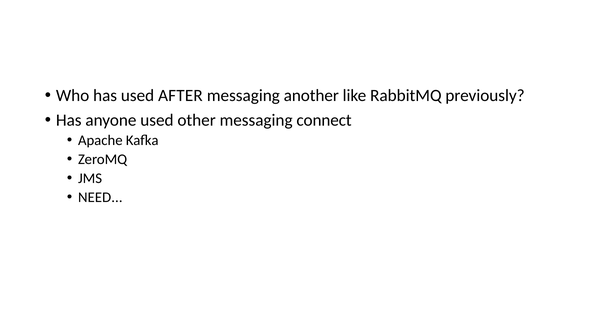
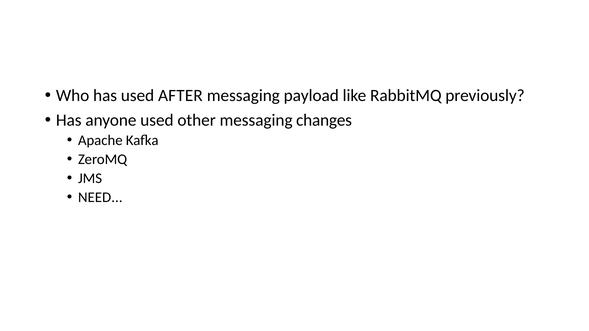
another: another -> payload (311, 95)
connect: connect -> changes (324, 120)
